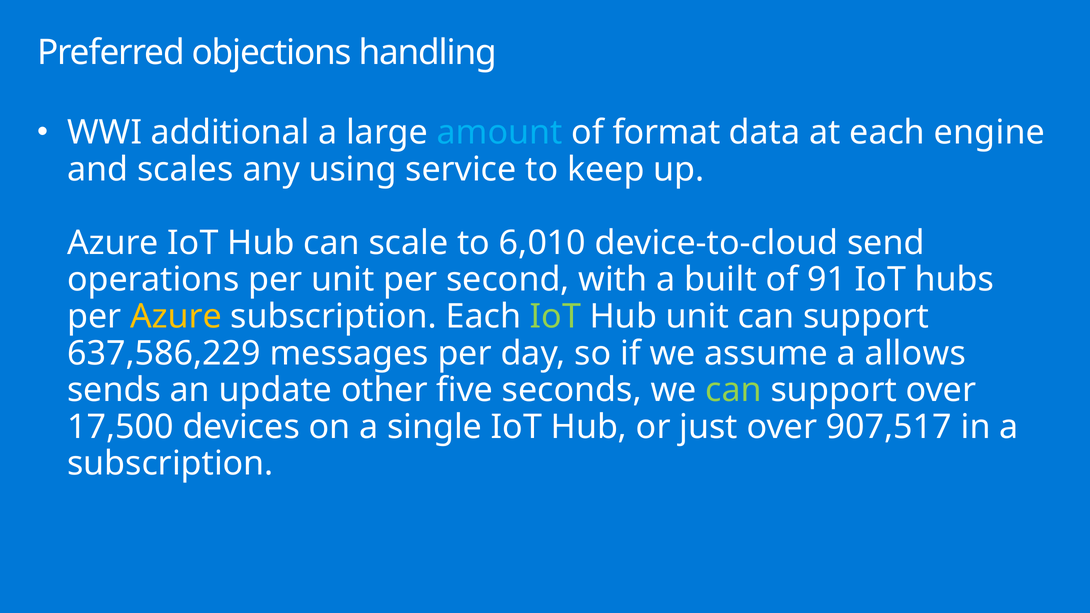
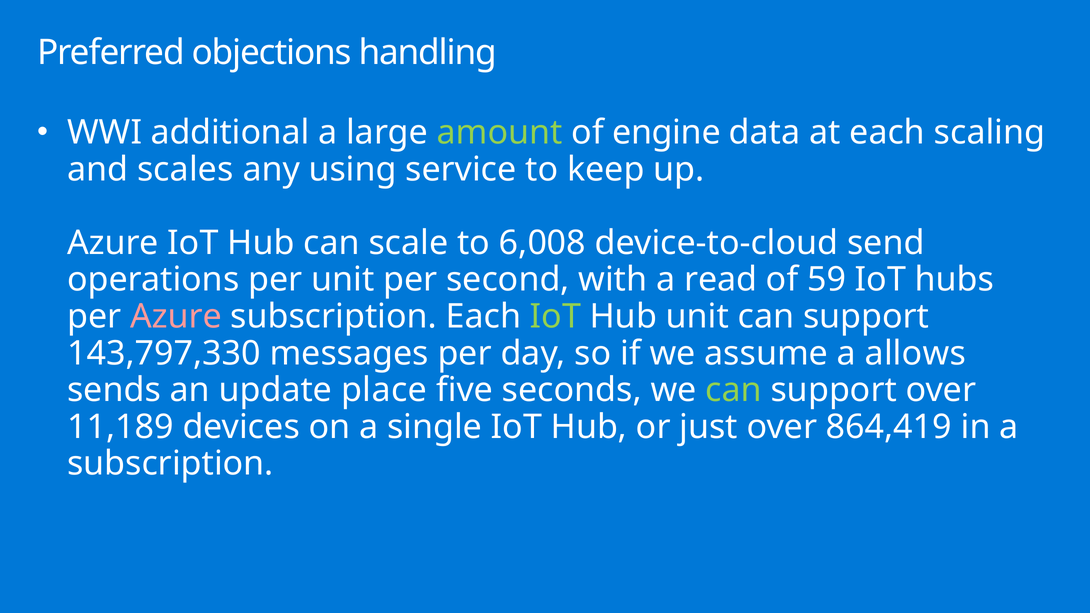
amount colour: light blue -> light green (500, 133)
format: format -> engine (666, 133)
engine: engine -> scaling (990, 133)
6,010: 6,010 -> 6,008 (542, 243)
built: built -> read (721, 280)
91: 91 -> 59 (827, 280)
Azure colour: yellow -> pink (176, 317)
637,586,229: 637,586,229 -> 143,797,330 (164, 353)
other: other -> place (384, 390)
17,500: 17,500 -> 11,189 (120, 427)
907,517: 907,517 -> 864,419 (889, 427)
